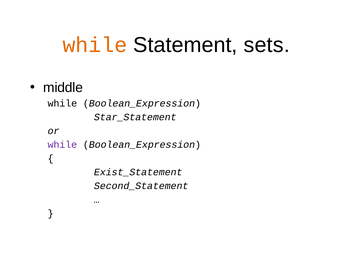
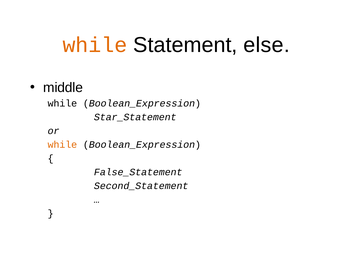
sets: sets -> else (267, 45)
while colour: purple -> orange (62, 144)
Exist_Statement: Exist_Statement -> False_Statement (138, 172)
